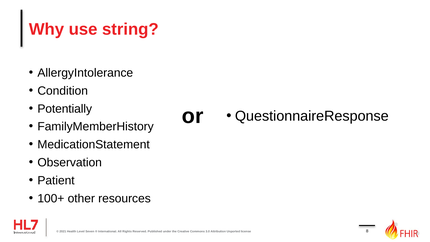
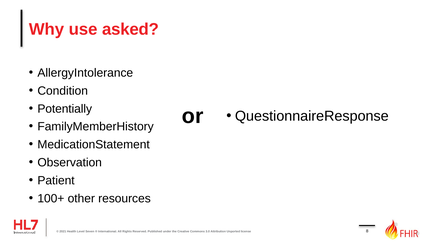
string: string -> asked (130, 29)
